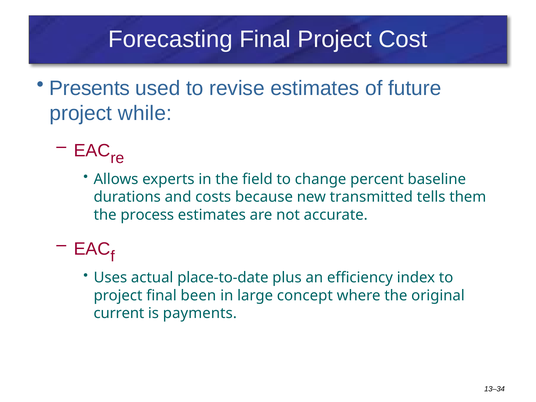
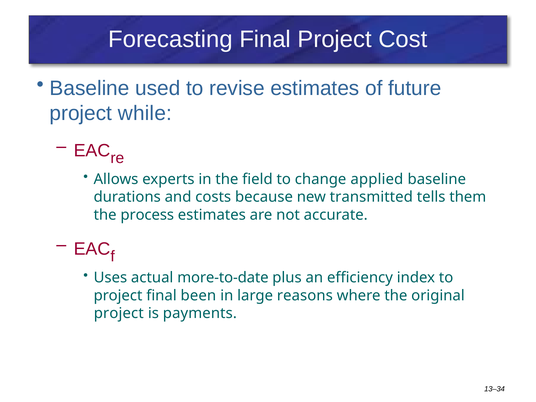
Presents: Presents -> Baseline (90, 88)
percent: percent -> applied (377, 179)
place-to-date: place-to-date -> more-to-date (223, 278)
concept: concept -> reasons (305, 296)
current: current -> project (119, 313)
